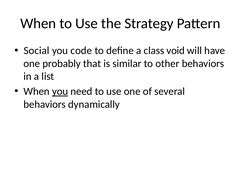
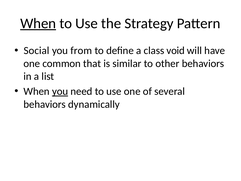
When underline: none -> present (38, 23)
code: code -> from (81, 51)
probably: probably -> common (62, 63)
